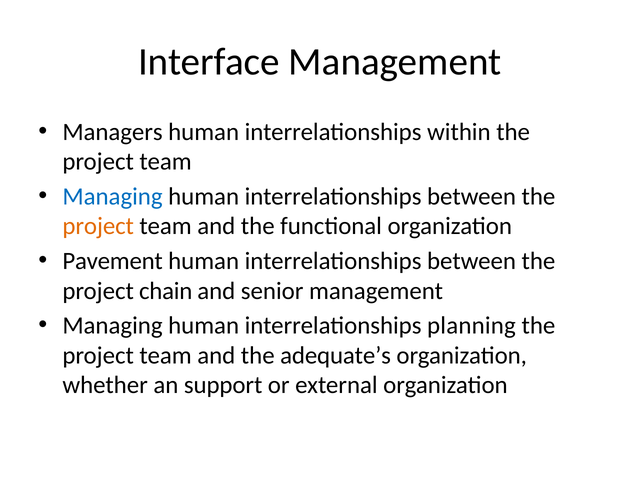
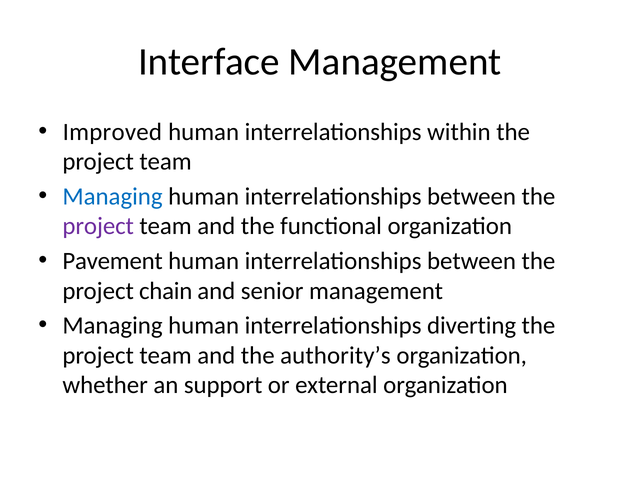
Managers: Managers -> Improved (112, 132)
project colour: orange -> purple (98, 226)
planning: planning -> diverting (472, 326)
adequate’s: adequate’s -> authority’s (335, 355)
